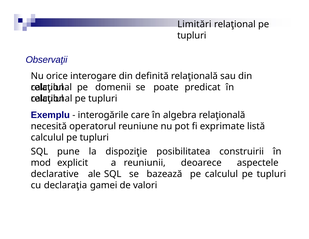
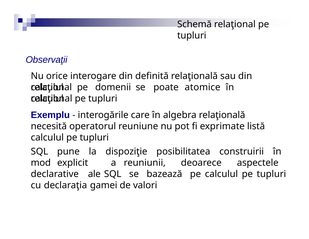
Limitări: Limitări -> Schemă (194, 24)
predicat: predicat -> atomice (203, 87)
